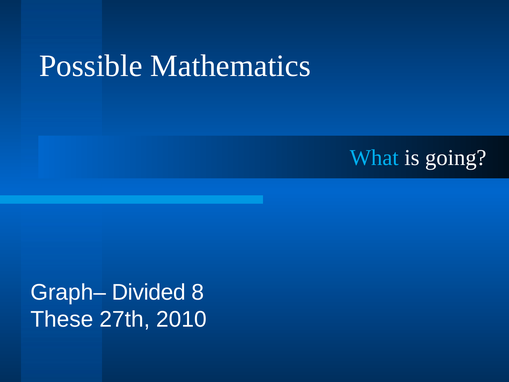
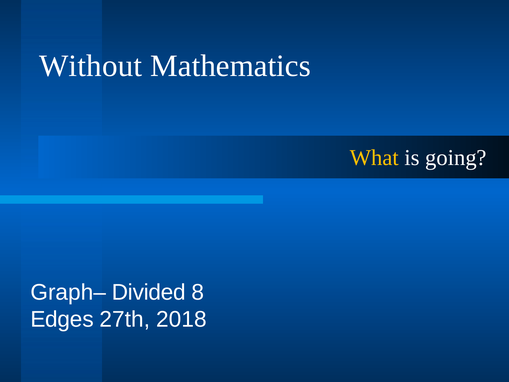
Possible: Possible -> Without (91, 66)
What colour: light blue -> yellow (374, 158)
These: These -> Edges (62, 319)
2010: 2010 -> 2018 (181, 319)
